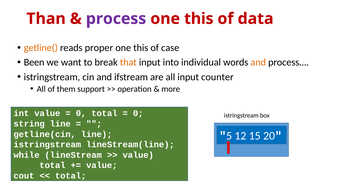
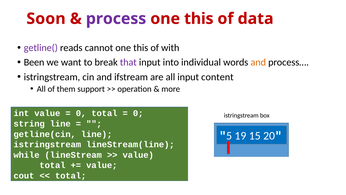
Than: Than -> Soon (46, 19)
getline( colour: orange -> purple (41, 48)
proper: proper -> cannot (99, 48)
case: case -> with (170, 48)
that colour: orange -> purple (128, 62)
counter: counter -> content (217, 77)
12: 12 -> 19 (240, 135)
